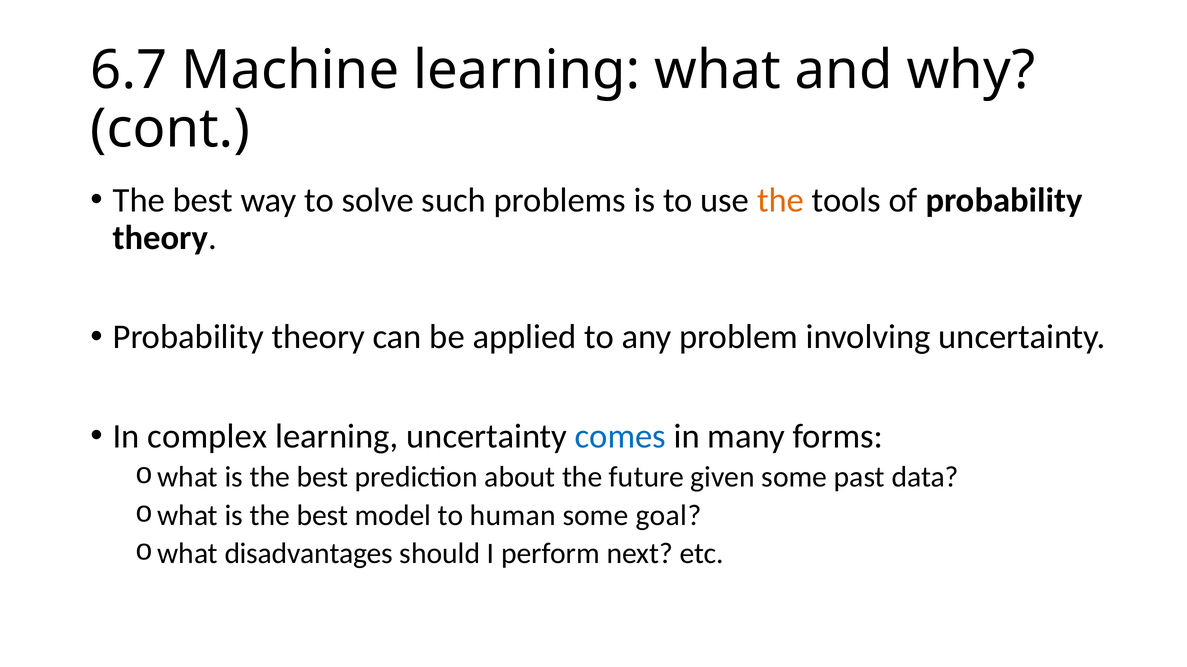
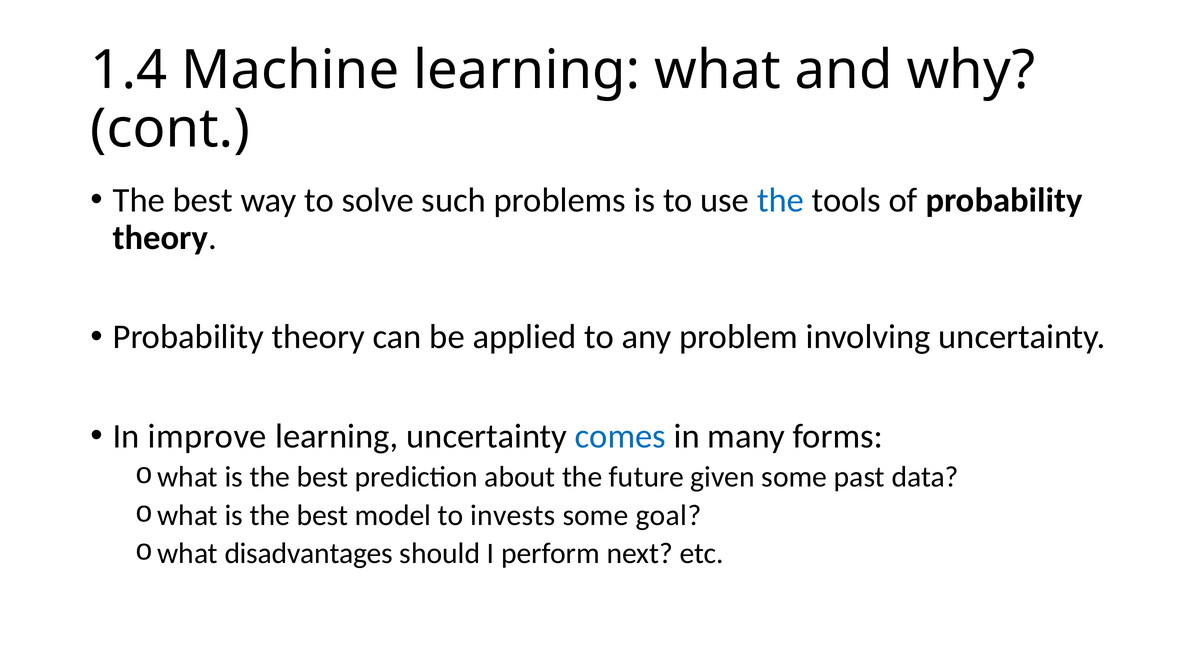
6.7: 6.7 -> 1.4 (129, 70)
the colour: orange -> blue (780, 201)
complex: complex -> improve (207, 437)
human: human -> invests (513, 516)
